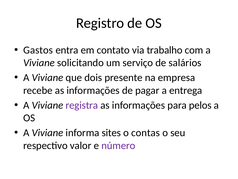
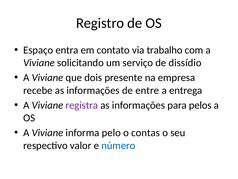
Gastos: Gastos -> Espaço (38, 50)
salários: salários -> dissídio (185, 63)
pagar: pagar -> entre (147, 90)
sites: sites -> pelo (111, 132)
número colour: purple -> blue (118, 145)
